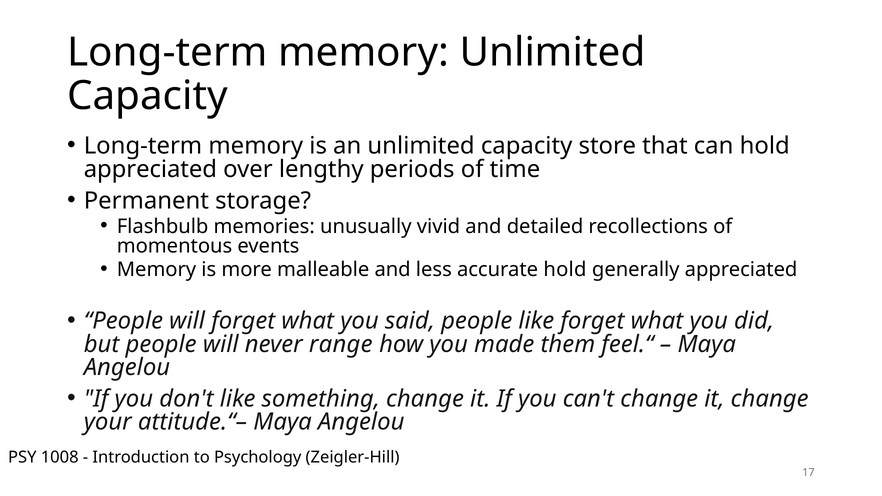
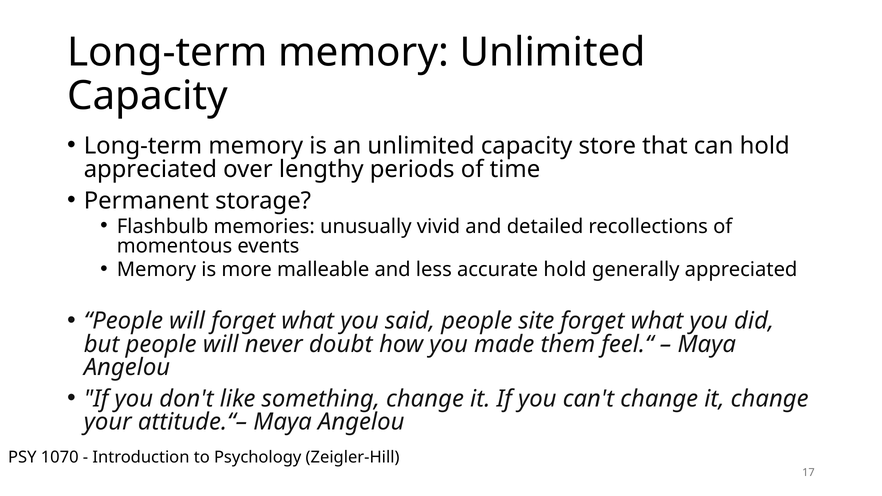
people like: like -> site (536, 321)
range: range -> doubt (341, 344)
1008: 1008 -> 1070 (60, 457)
